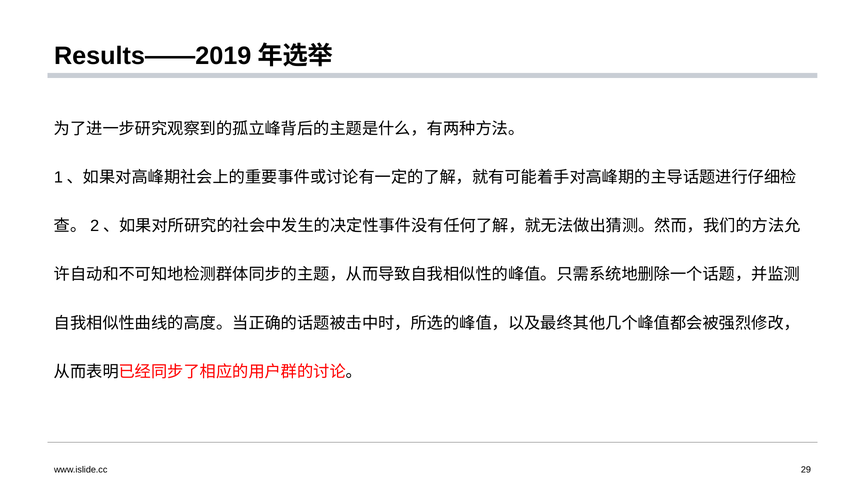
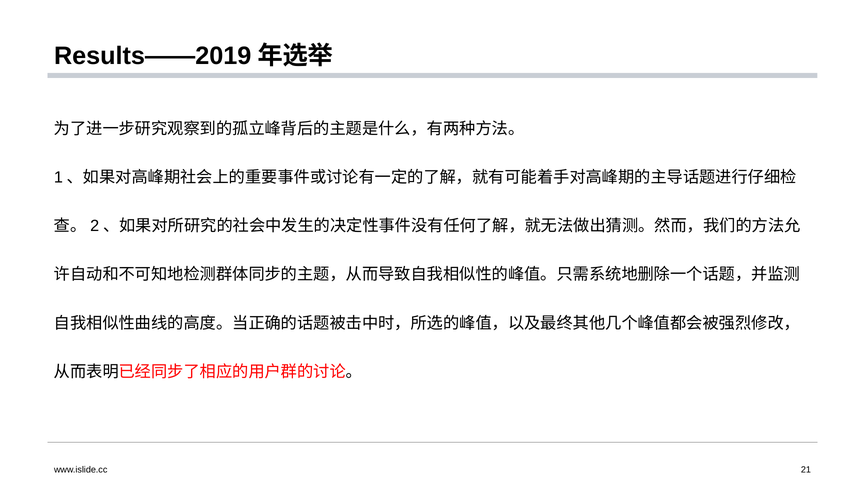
29: 29 -> 21 (806, 470)
